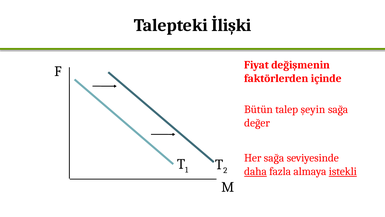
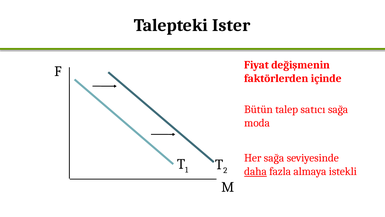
İlişki: İlişki -> Ister (231, 25)
şeyin: şeyin -> satıcı (313, 109)
değer: değer -> moda (257, 123)
istekli underline: present -> none (343, 171)
